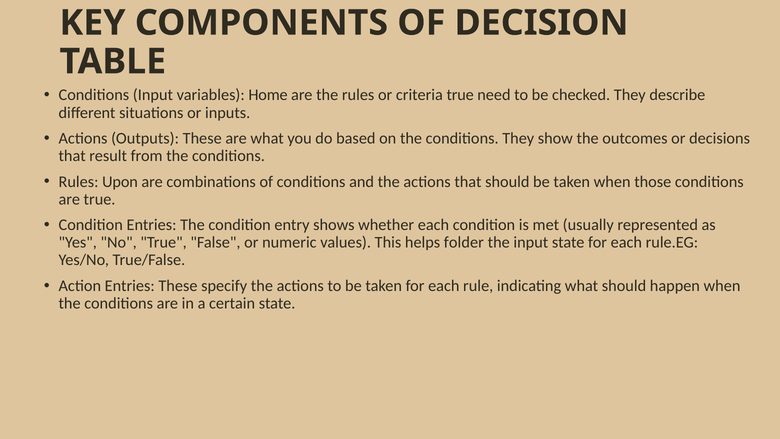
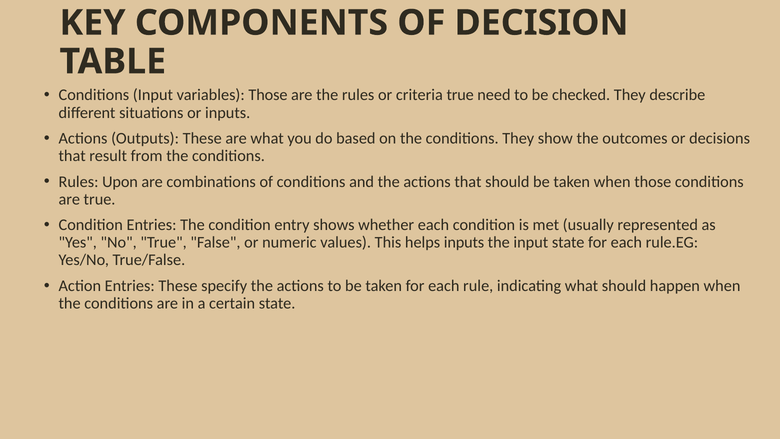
variables Home: Home -> Those (268, 95)
helps folder: folder -> inputs (464, 242)
